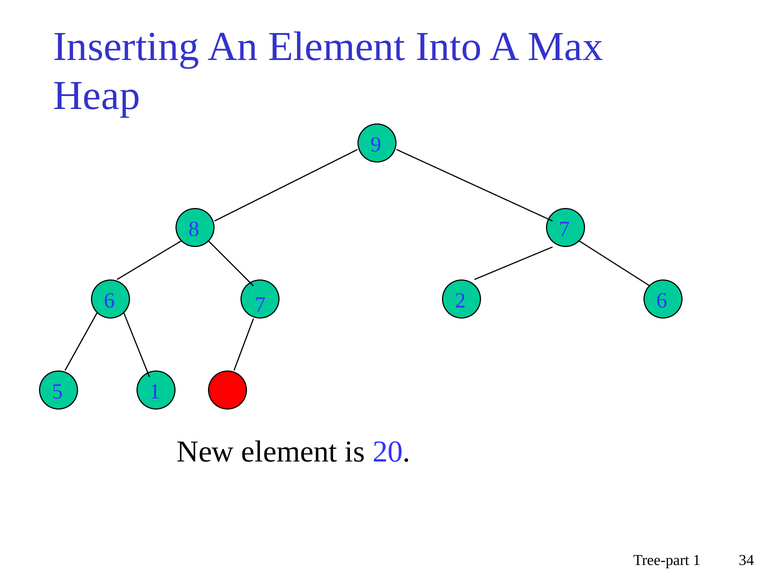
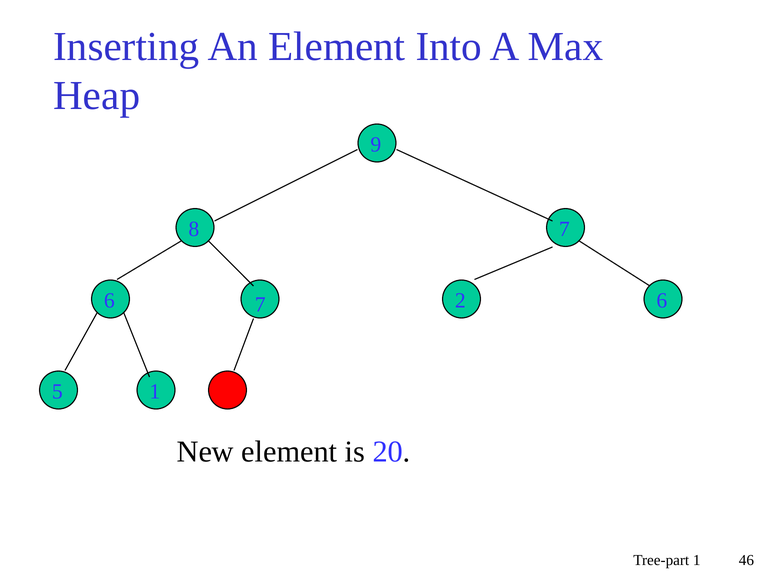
34: 34 -> 46 (746, 560)
